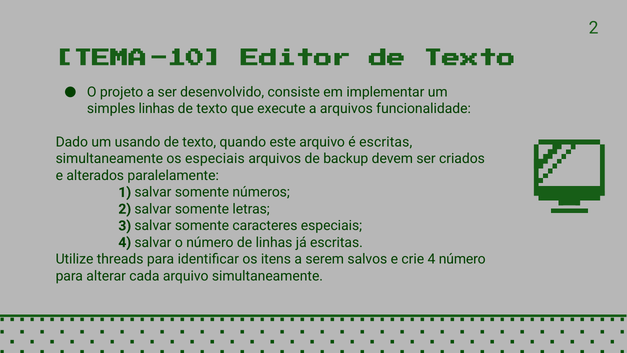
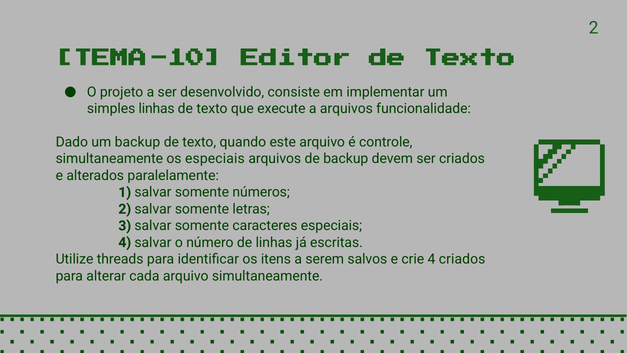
um usando: usando -> backup (137, 142)
é escritas: escritas -> controle (386, 142)
4 número: número -> criados (462, 259)
